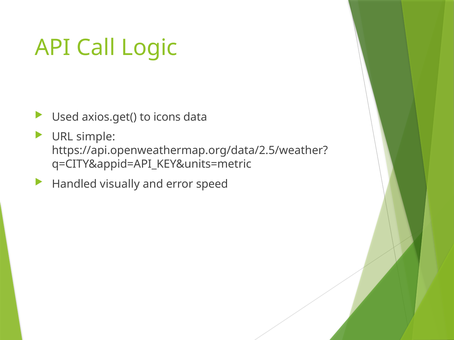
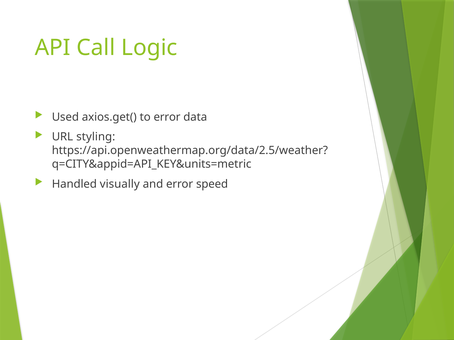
to icons: icons -> error (167, 117)
simple: simple -> styling (96, 137)
